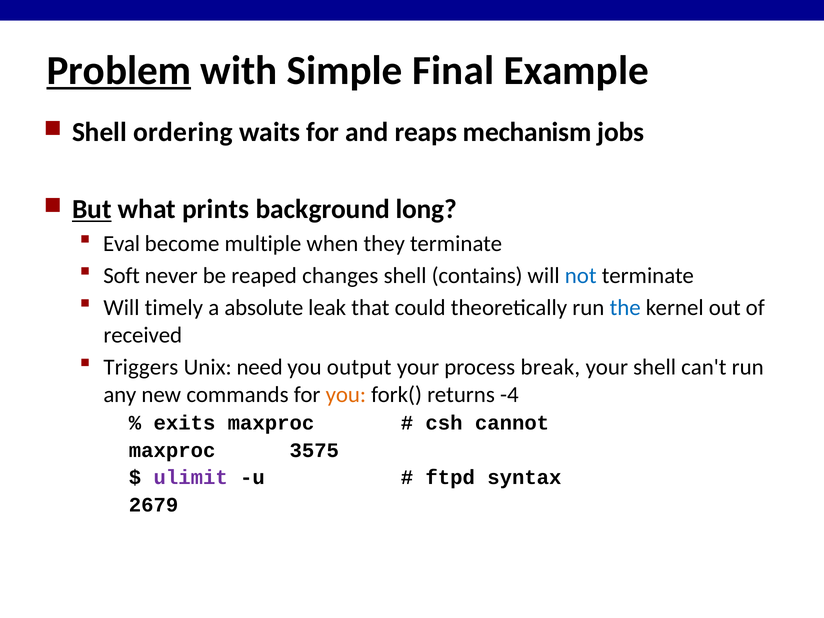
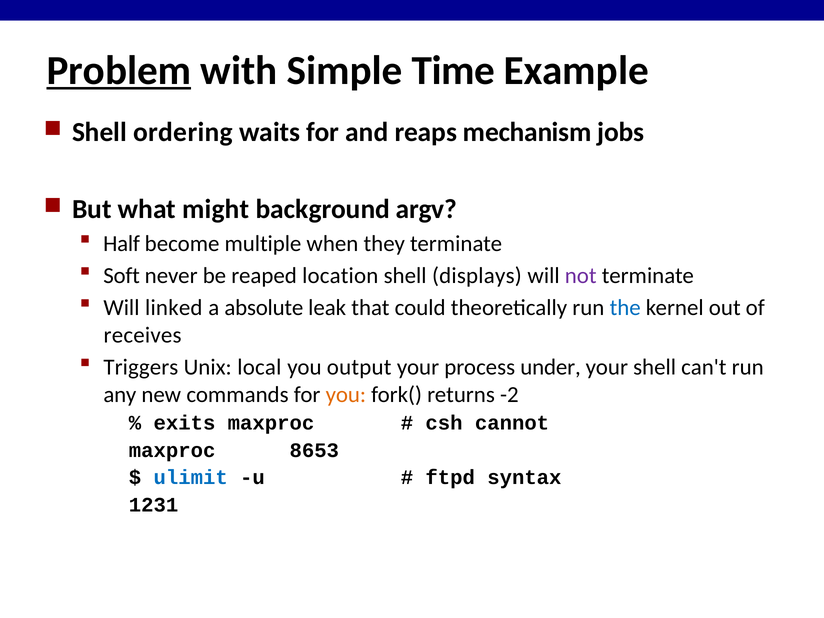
Final: Final -> Time (453, 71)
But underline: present -> none (92, 209)
prints: prints -> might (216, 209)
long: long -> argv (426, 209)
Eval: Eval -> Half (122, 244)
changes: changes -> location (340, 276)
contains: contains -> displays (477, 276)
not colour: blue -> purple (581, 276)
timely: timely -> linked (174, 308)
received: received -> receives (143, 335)
need: need -> local (259, 367)
break: break -> under (551, 367)
-4: -4 -> -2 (509, 395)
3575: 3575 -> 8653 (314, 450)
ulimit colour: purple -> blue (191, 478)
2679: 2679 -> 1231 (154, 505)
